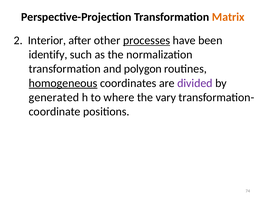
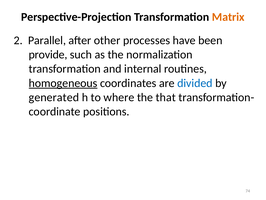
Interior: Interior -> Parallel (47, 40)
processes underline: present -> none (147, 40)
identify: identify -> provide (48, 54)
polygon: polygon -> internal (143, 69)
divided colour: purple -> blue (195, 83)
vary: vary -> that (166, 97)
